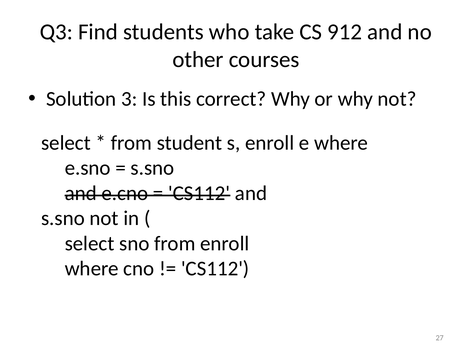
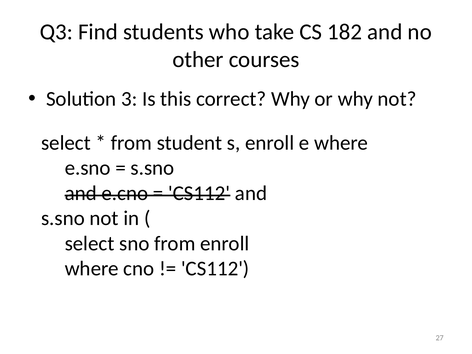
912: 912 -> 182 (345, 32)
